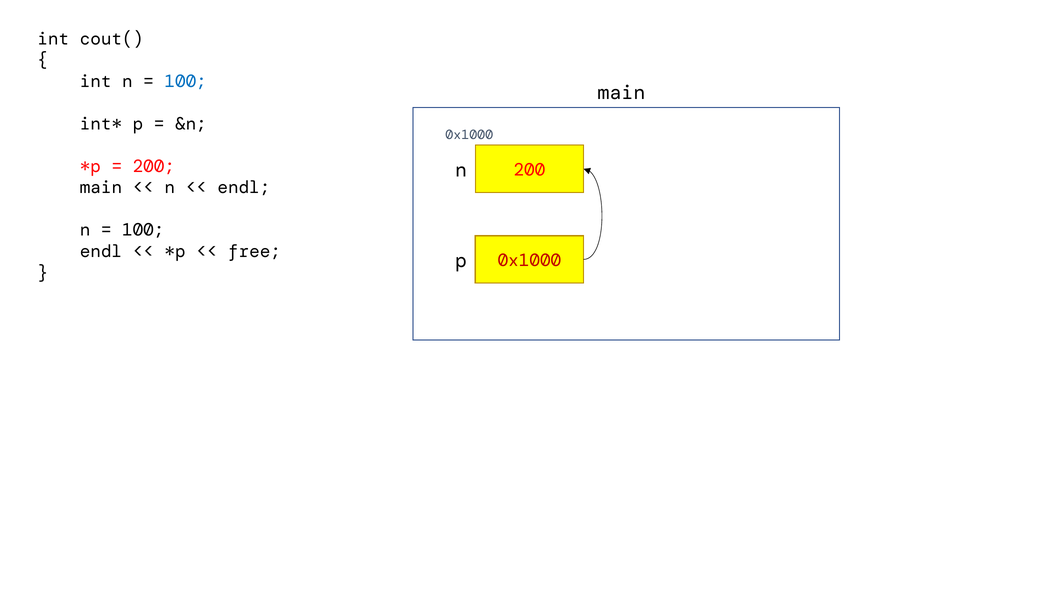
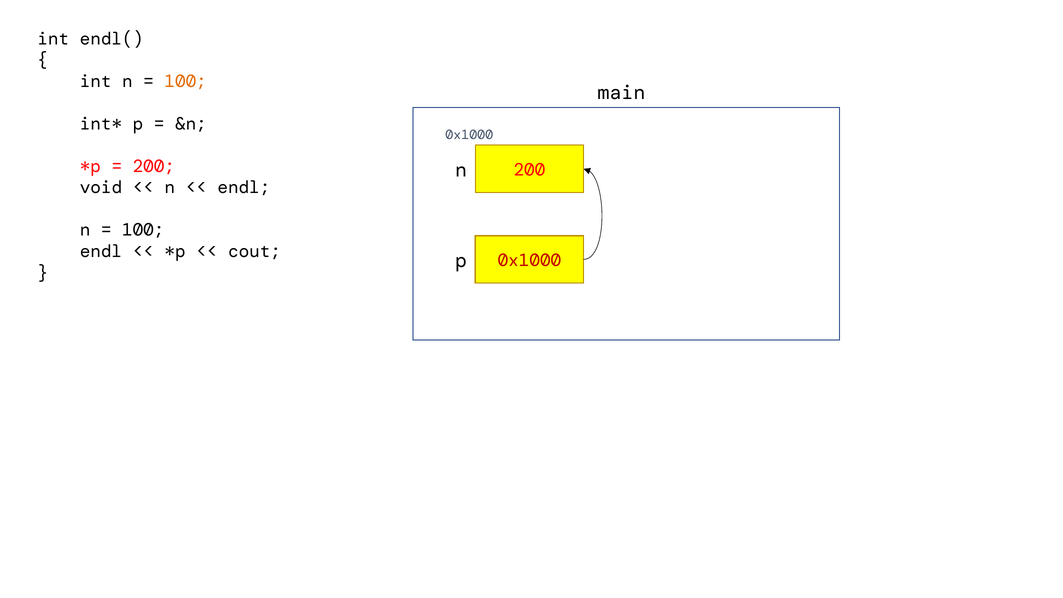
cout(: cout( -> endl( (112, 39)
100 colour: blue -> orange (186, 81)
main: main -> void (101, 188)
free: free -> cout (255, 251)
